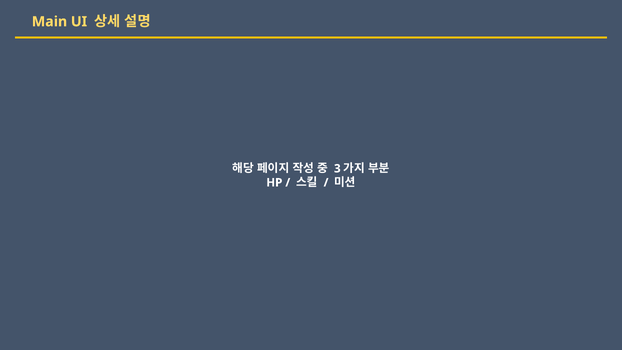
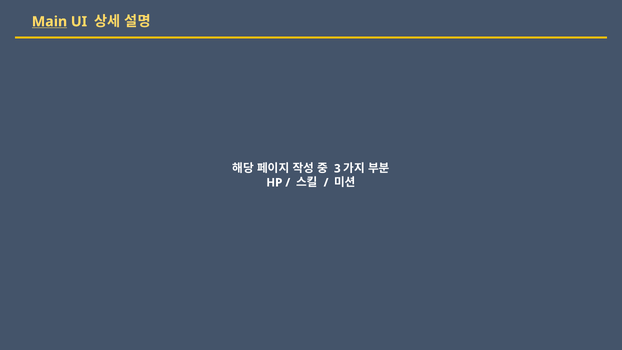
Main underline: none -> present (50, 22)
